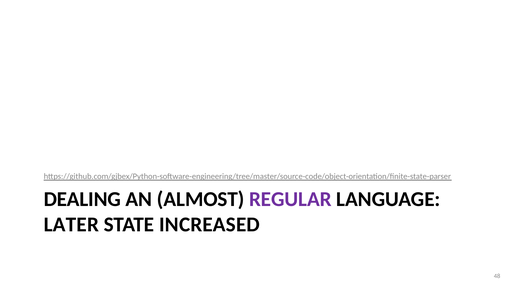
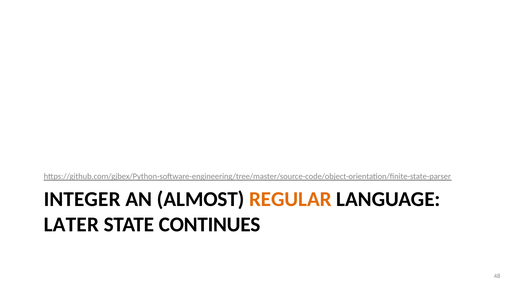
DEALING: DEALING -> INTEGER (82, 199)
REGULAR colour: purple -> orange (290, 199)
INCREASED: INCREASED -> CONTINUES (210, 224)
